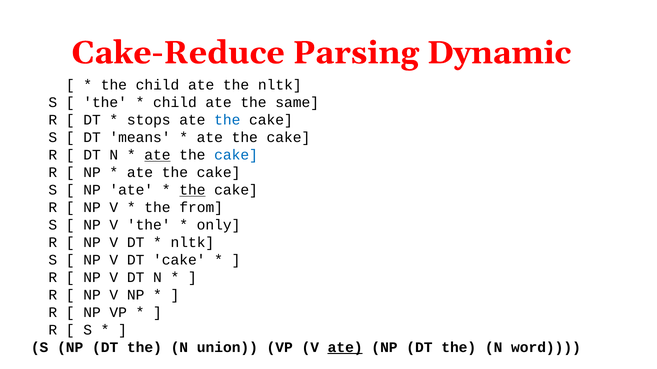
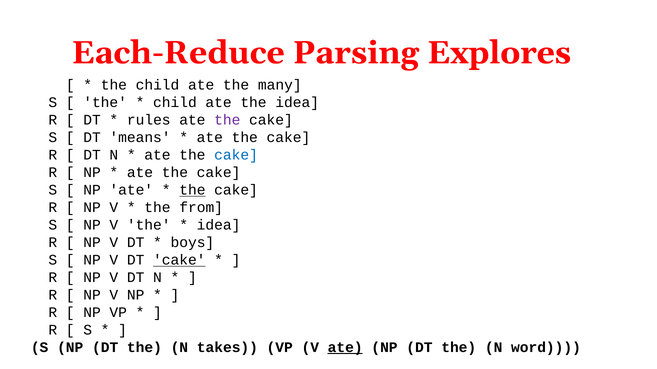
Cake-Reduce: Cake-Reduce -> Each-Reduce (178, 53)
Dynamic: Dynamic -> Explores (499, 53)
the nltk: nltk -> many (280, 85)
the same: same -> idea (297, 103)
stops: stops -> rules (149, 120)
the colour: blue -> purple (227, 120)
ate underline: present -> none (157, 155)
only: only -> idea (219, 225)
nltk: nltk -> boys (192, 243)
cake underline: none -> present (179, 260)
union: union -> takes (227, 348)
